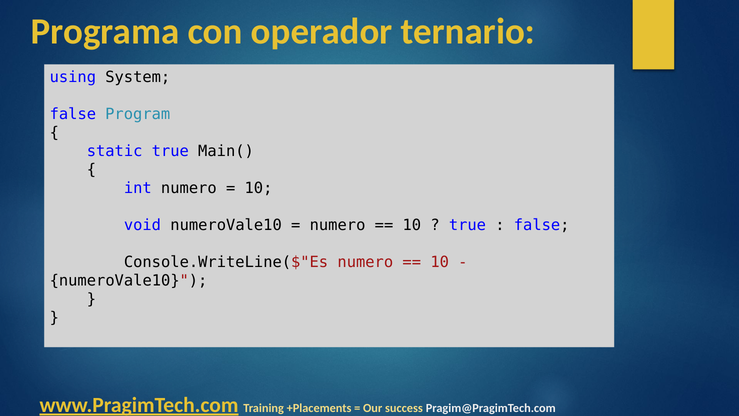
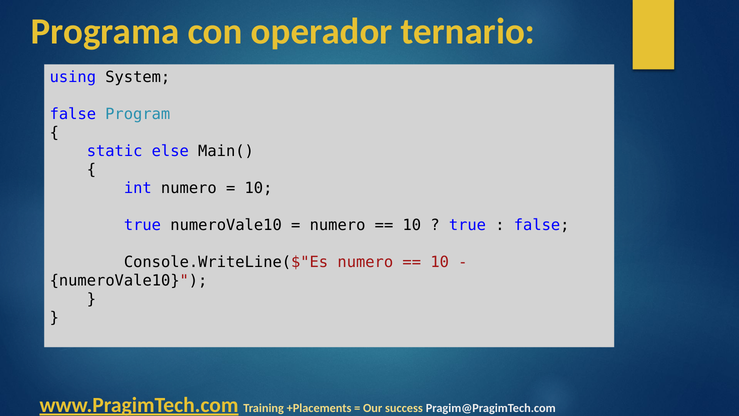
static true: true -> else (170, 151)
void: void -> true (142, 225)
